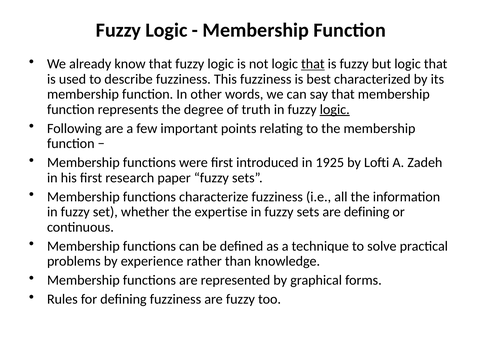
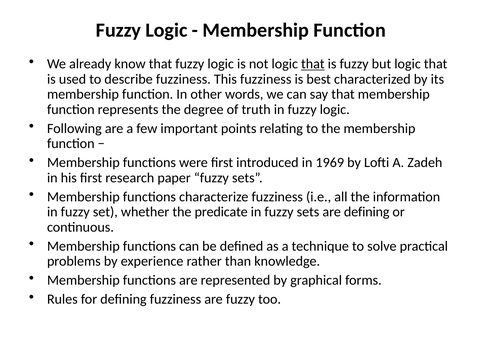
logic underline: present -> none (335, 110)
1925: 1925 -> 1969 (330, 163)
expertise: expertise -> predicate (221, 212)
